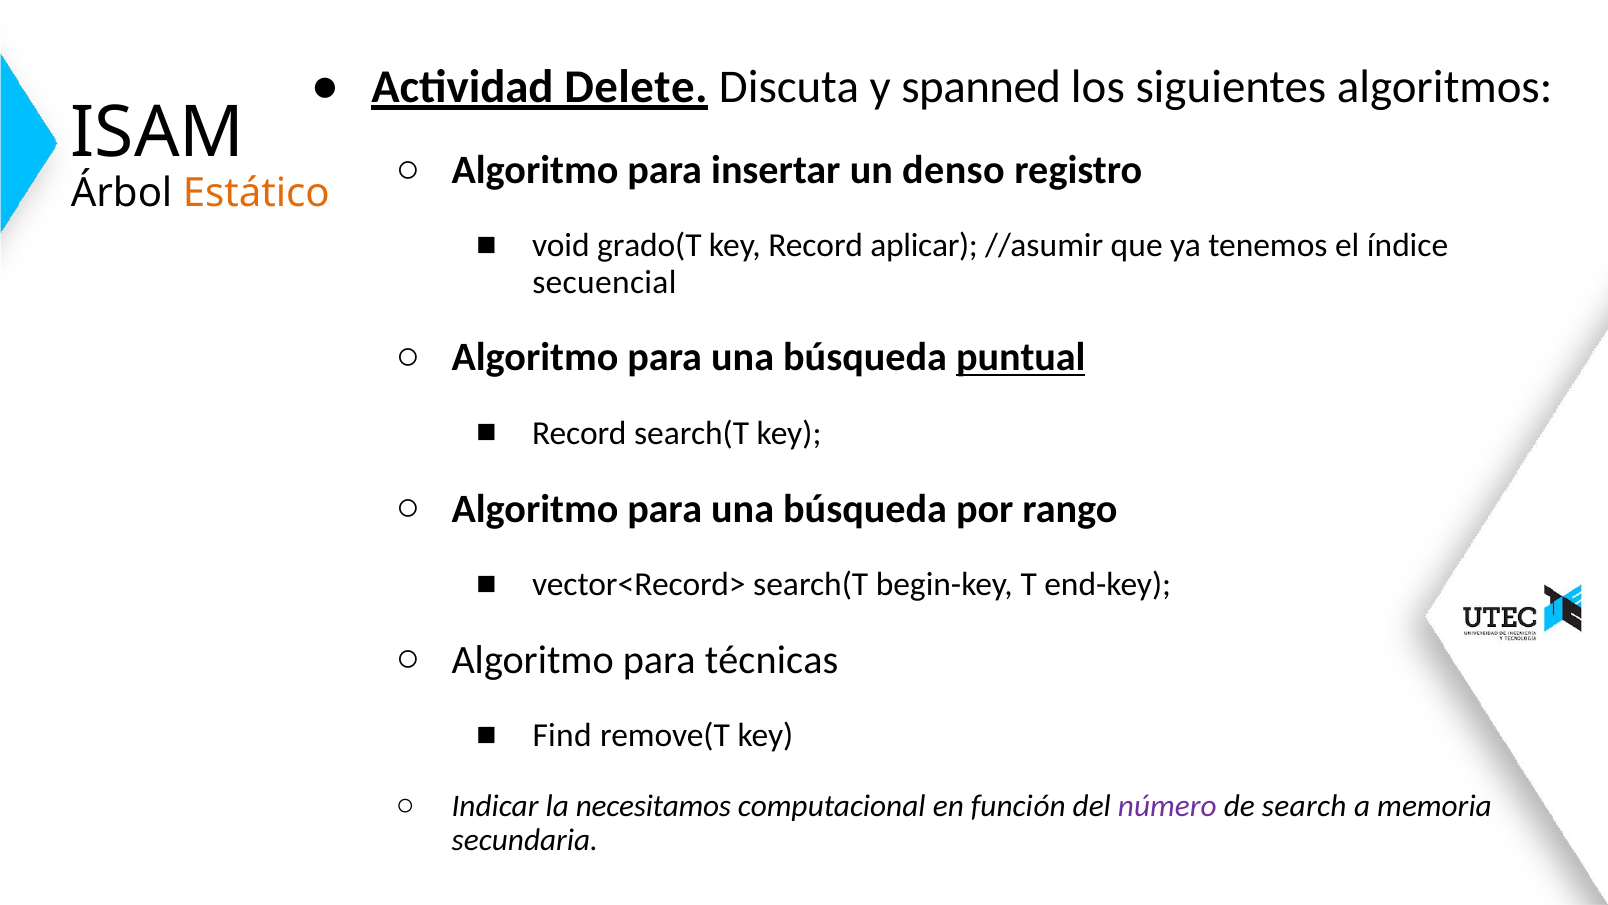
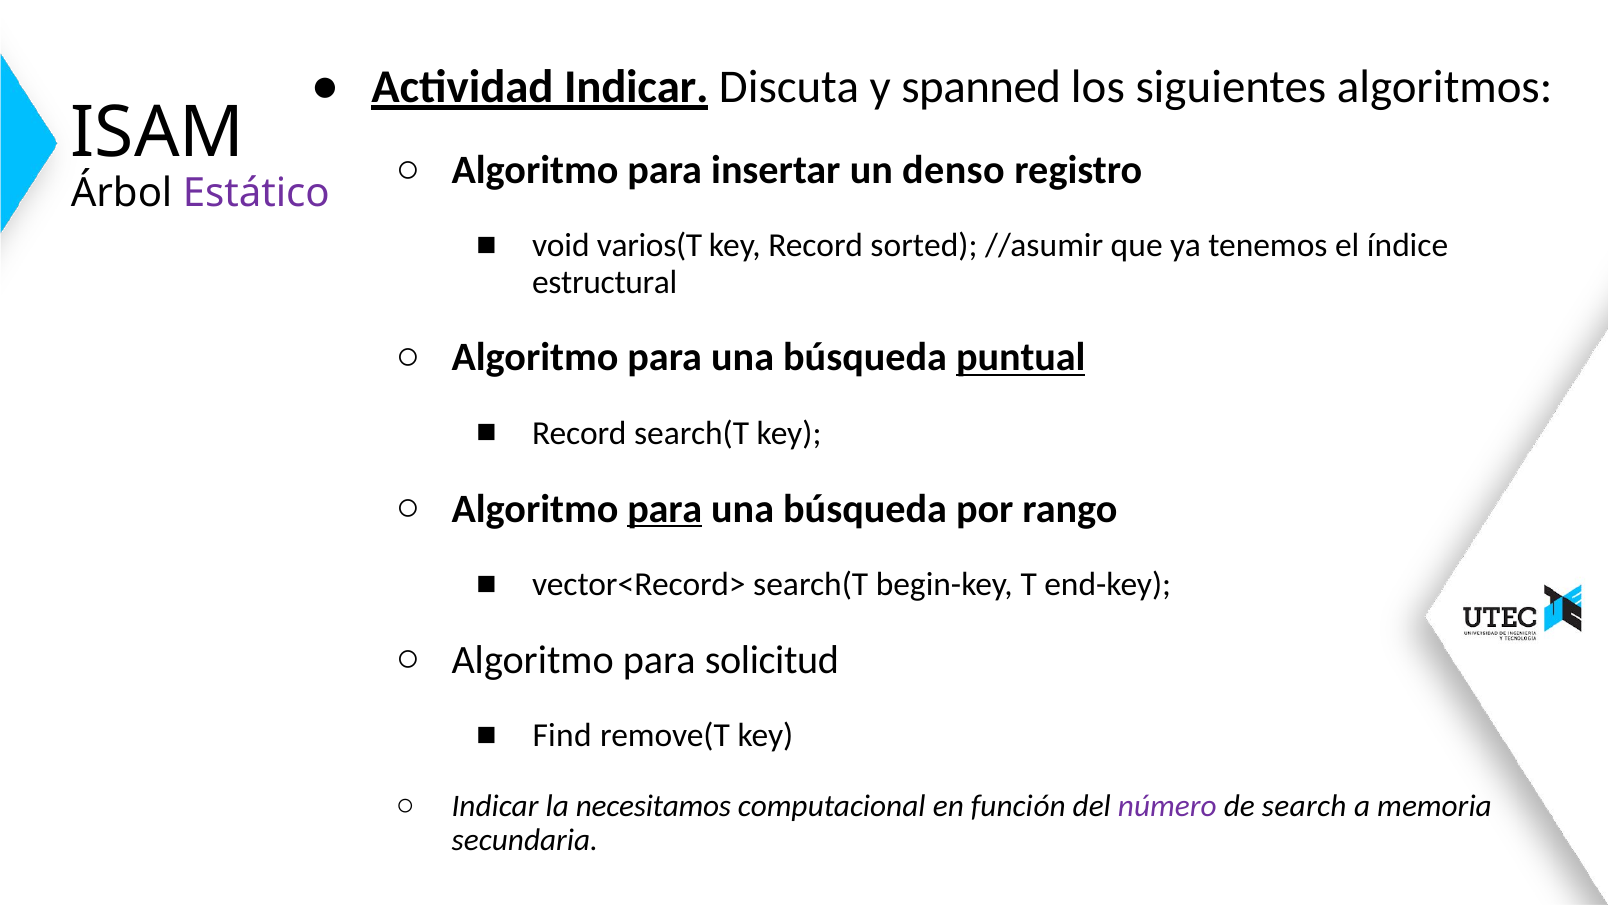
Actividad Delete: Delete -> Indicar (636, 87)
Estático colour: orange -> purple (256, 193)
grado(T: grado(T -> varios(T (649, 246)
aplicar: aplicar -> sorted (924, 246)
secuencial: secuencial -> estructural (605, 282)
para underline: none -> present (665, 509)
técnicas: técnicas -> solicitud (772, 660)
